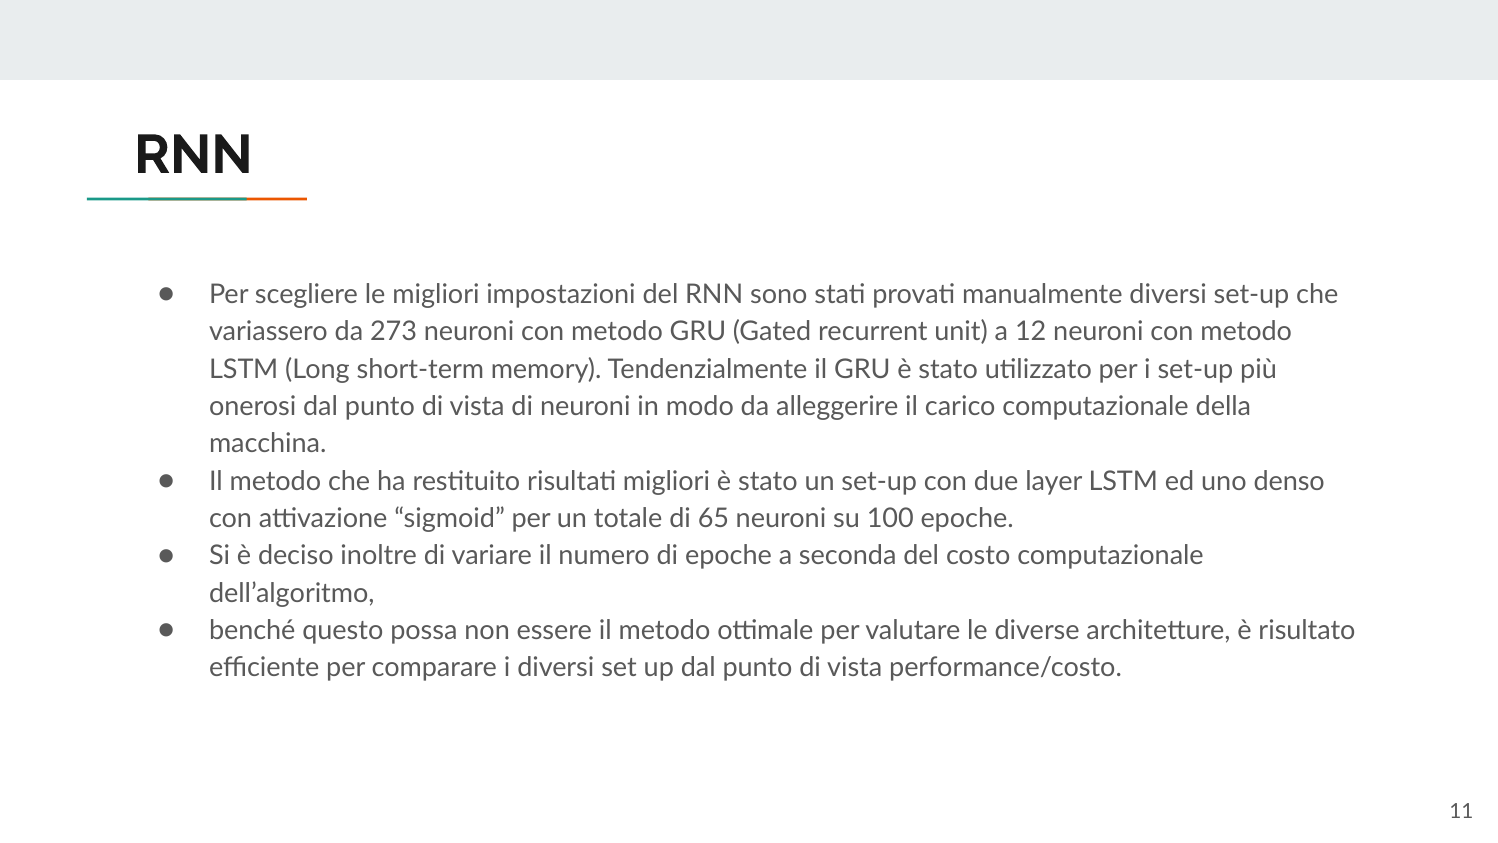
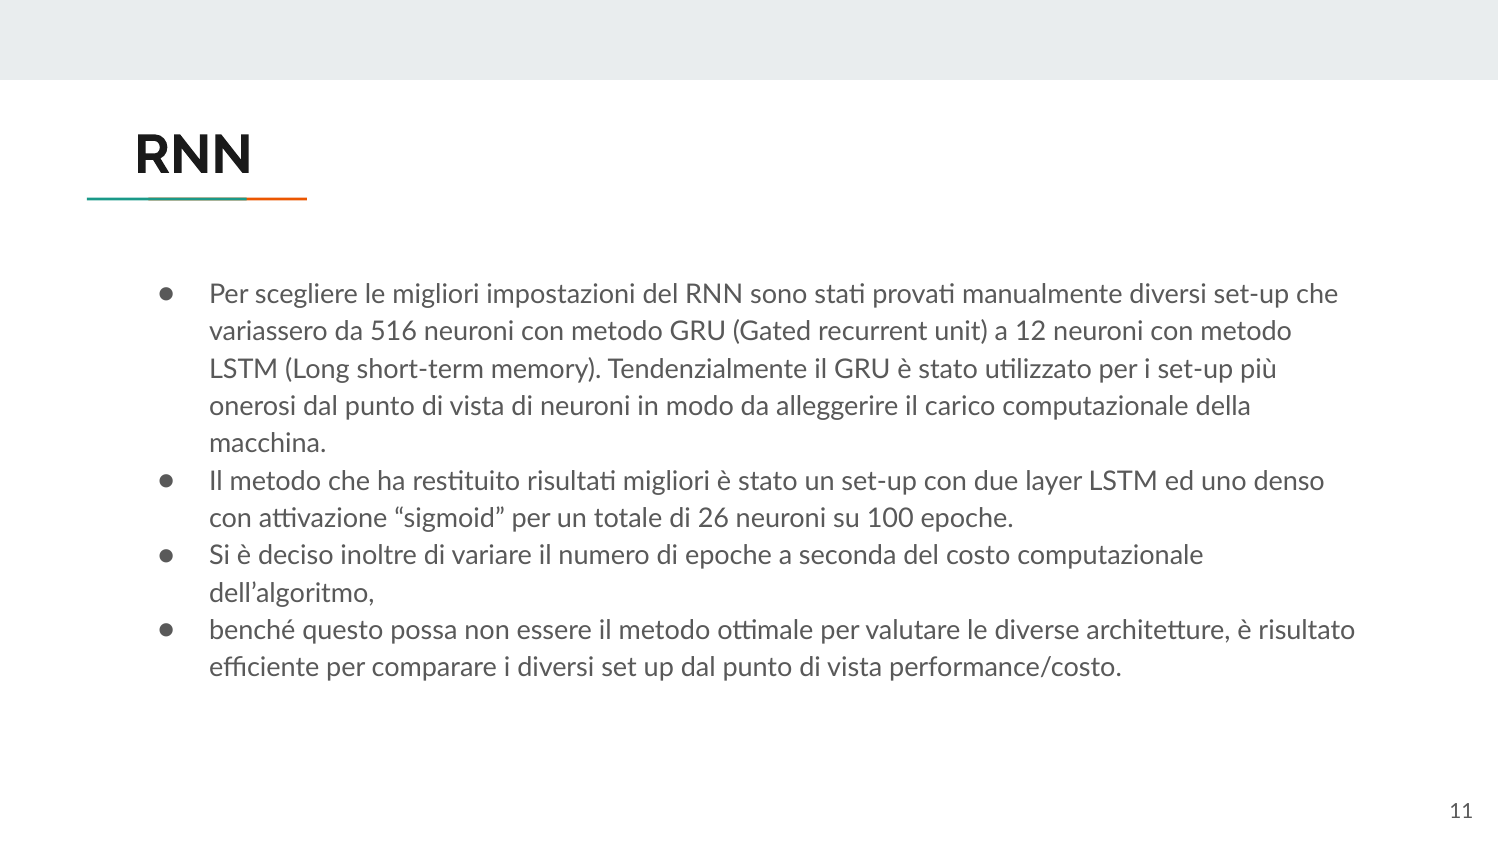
273: 273 -> 516 (394, 332)
65: 65 -> 26 (713, 518)
